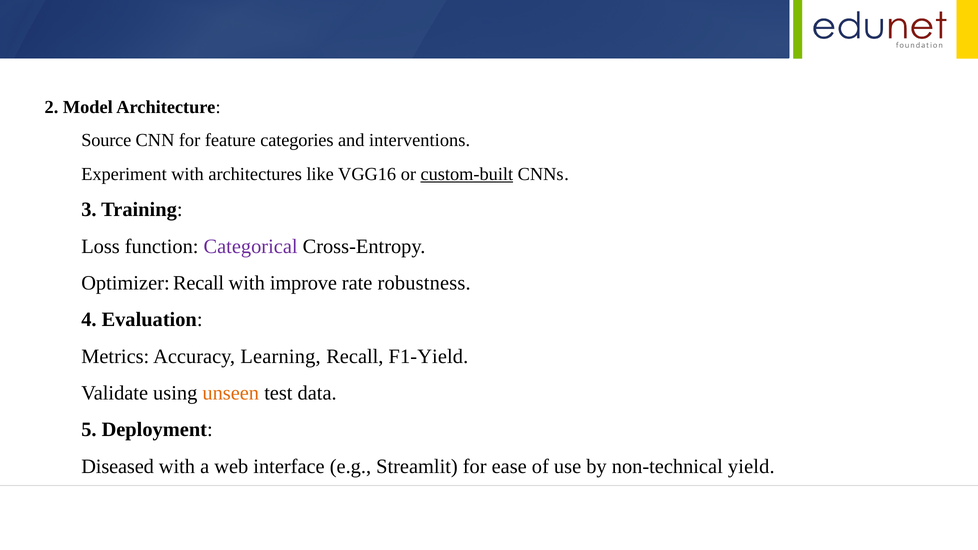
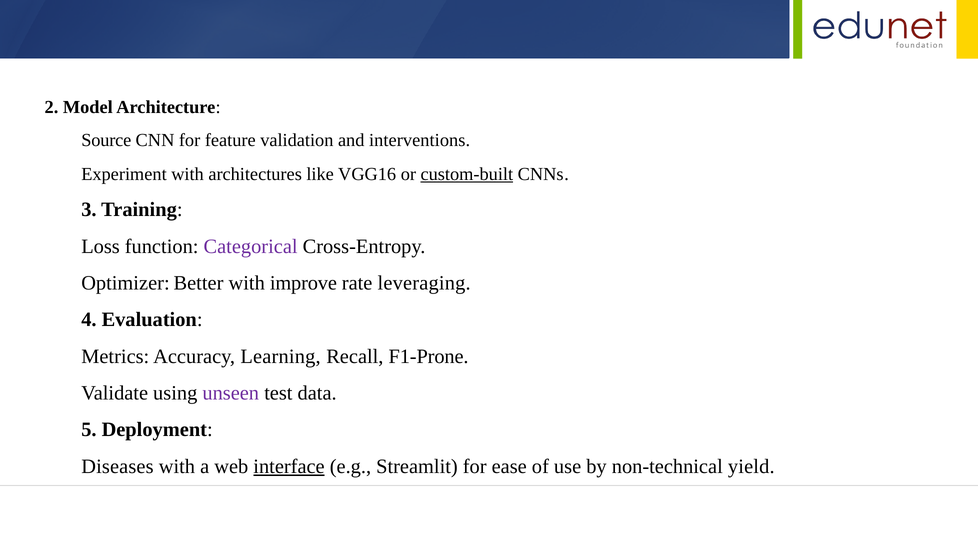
categories: categories -> validation (297, 140)
Optimizer Recall: Recall -> Better (198, 283)
robustness: robustness -> leveraging (424, 283)
F1-Yield: F1-Yield -> F1-Prone (429, 356)
unseen colour: orange -> purple (231, 393)
Diseased: Diseased -> Diseases (117, 467)
interface underline: none -> present (289, 467)
